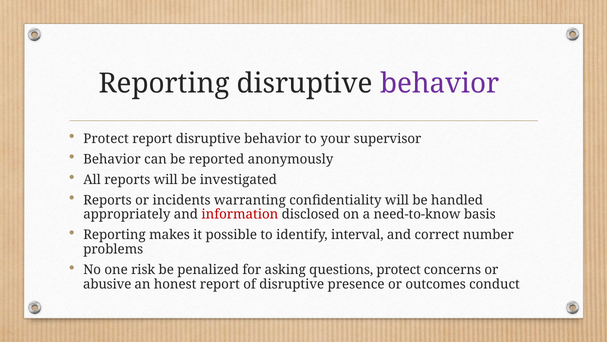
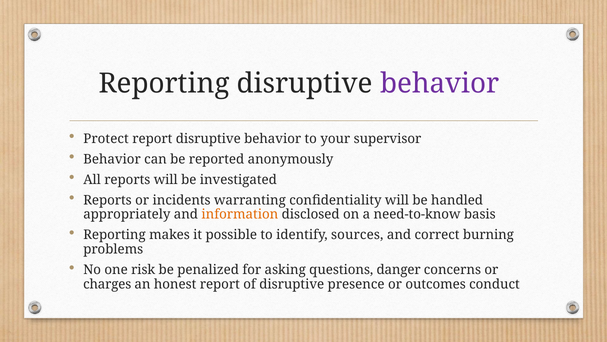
information colour: red -> orange (240, 214)
interval: interval -> sources (357, 235)
number: number -> burning (488, 235)
questions protect: protect -> danger (399, 269)
abusive: abusive -> charges (107, 284)
